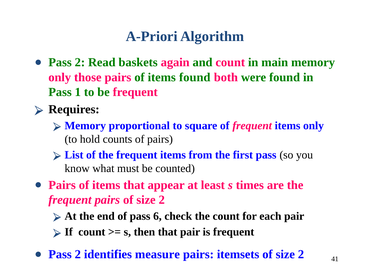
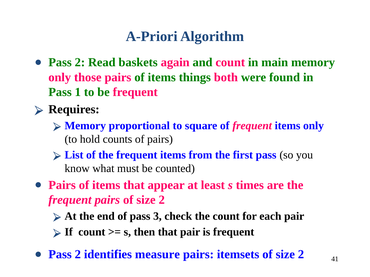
items found: found -> things (195, 77)
6: 6 -> 3 (157, 217)
